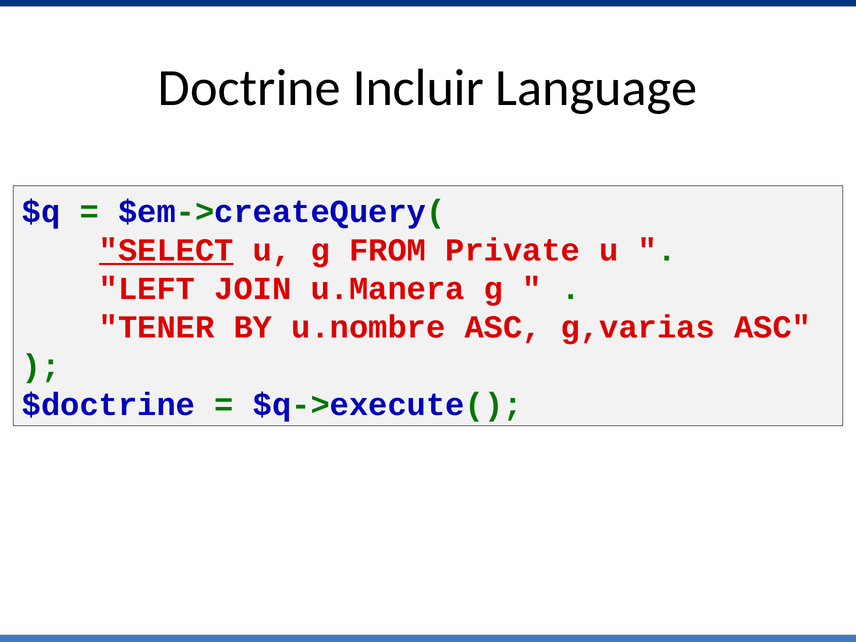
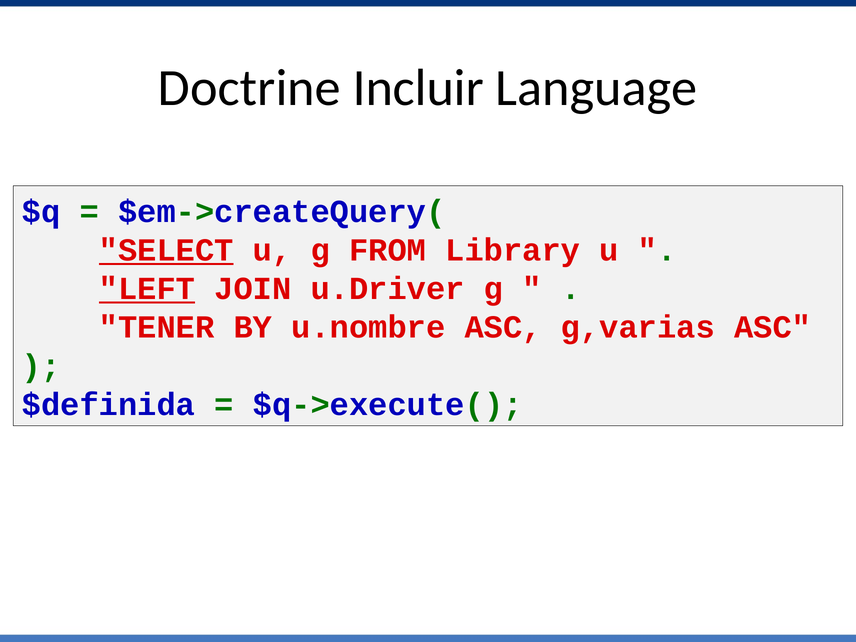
Private: Private -> Library (513, 250)
LEFT underline: none -> present (147, 289)
u.Manera: u.Manera -> u.Driver (388, 289)
$doctrine: $doctrine -> $definida (108, 404)
